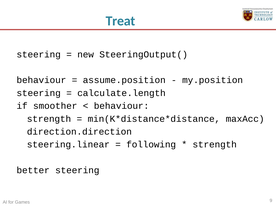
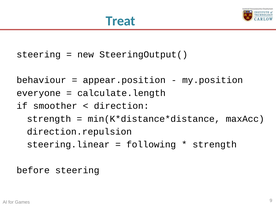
assume.position: assume.position -> appear.position (124, 80)
steering: steering -> everyone (39, 93)
behaviour: behaviour -> direction (121, 106)
direction.direction: direction.direction -> direction.repulsion (79, 132)
better: better -> before (33, 170)
